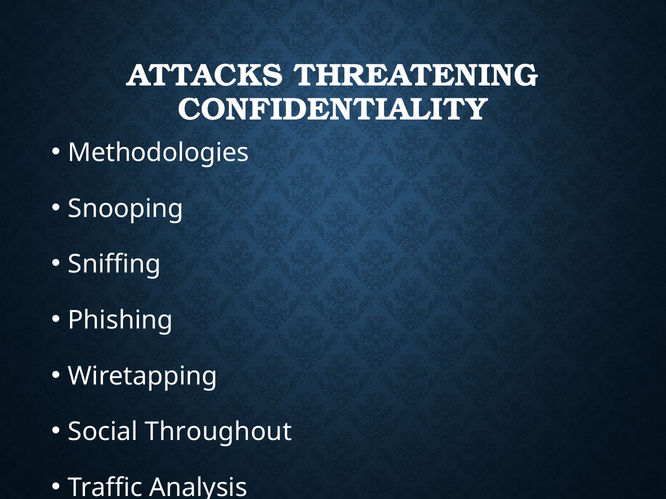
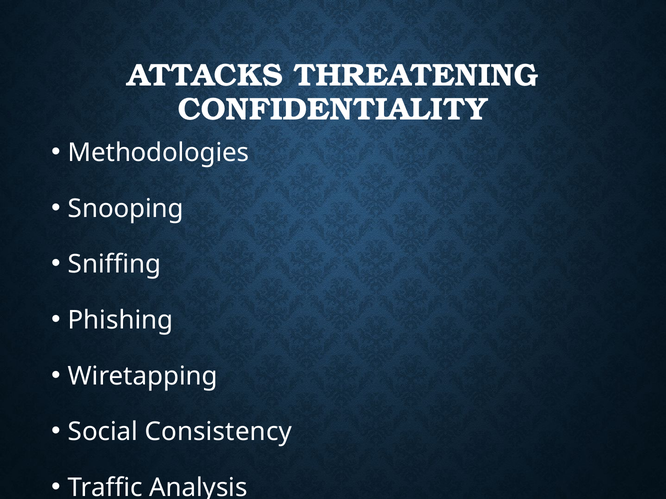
Throughout: Throughout -> Consistency (218, 432)
